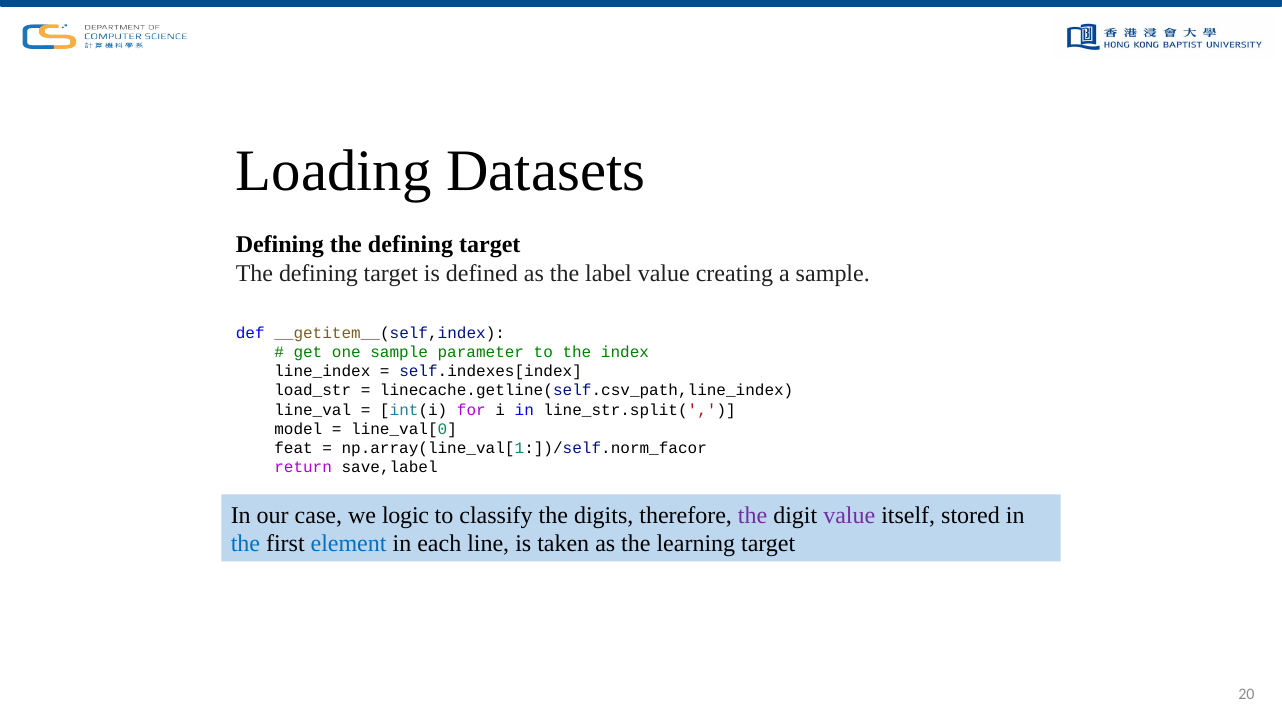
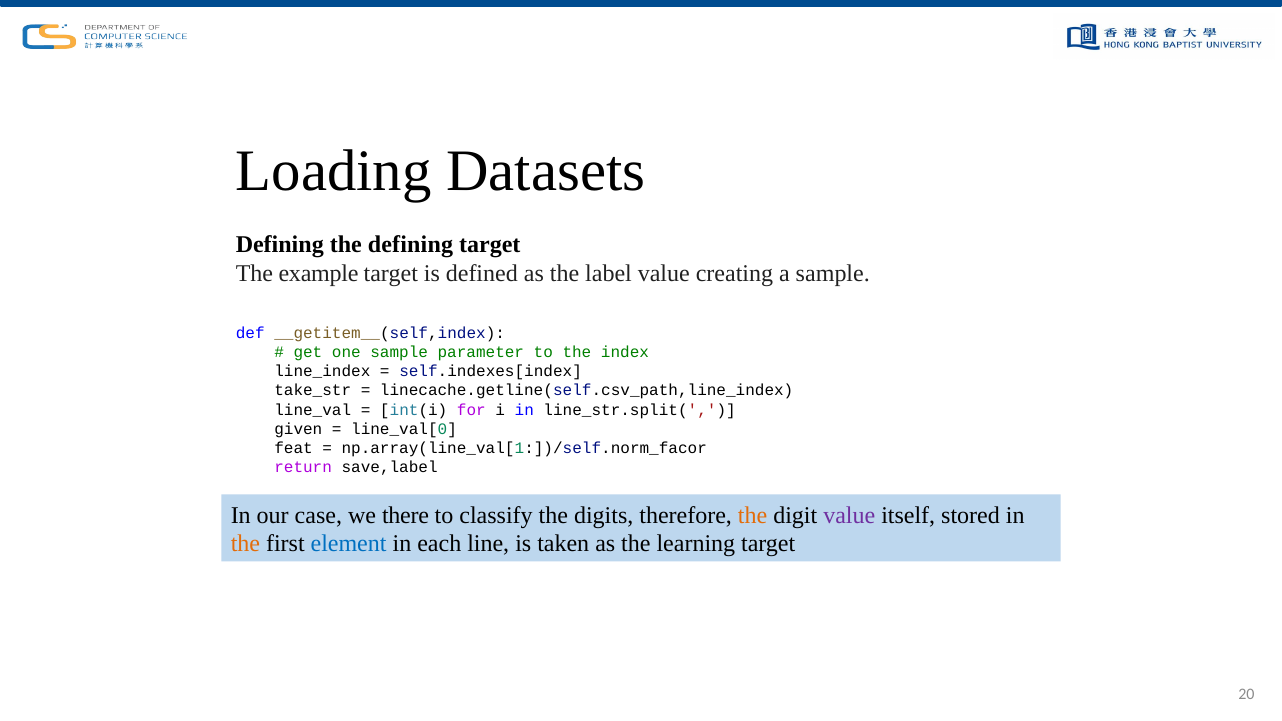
defining: defining -> example (319, 273)
load_str: load_str -> take_str (313, 391)
model: model -> given (298, 429)
logic: logic -> there (406, 515)
the colour: purple -> orange (753, 515)
the colour: blue -> orange (245, 544)
